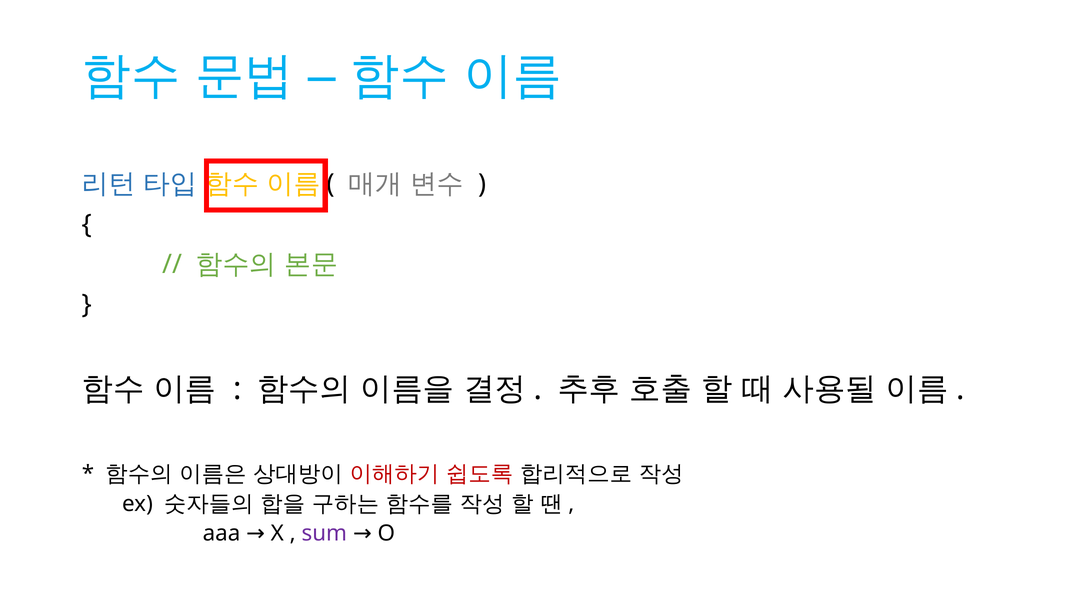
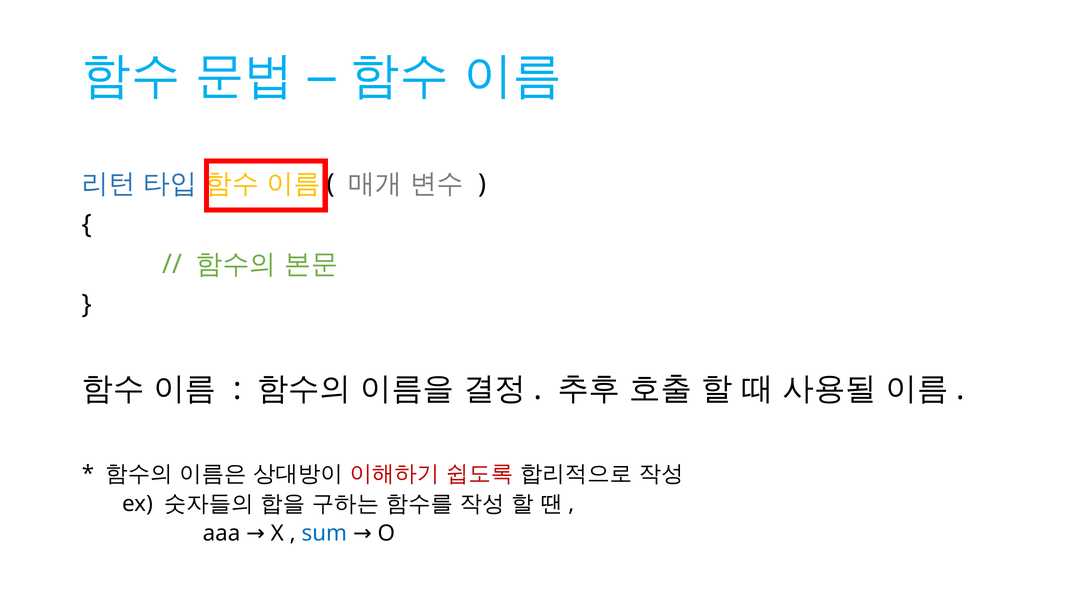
sum colour: purple -> blue (324, 534)
